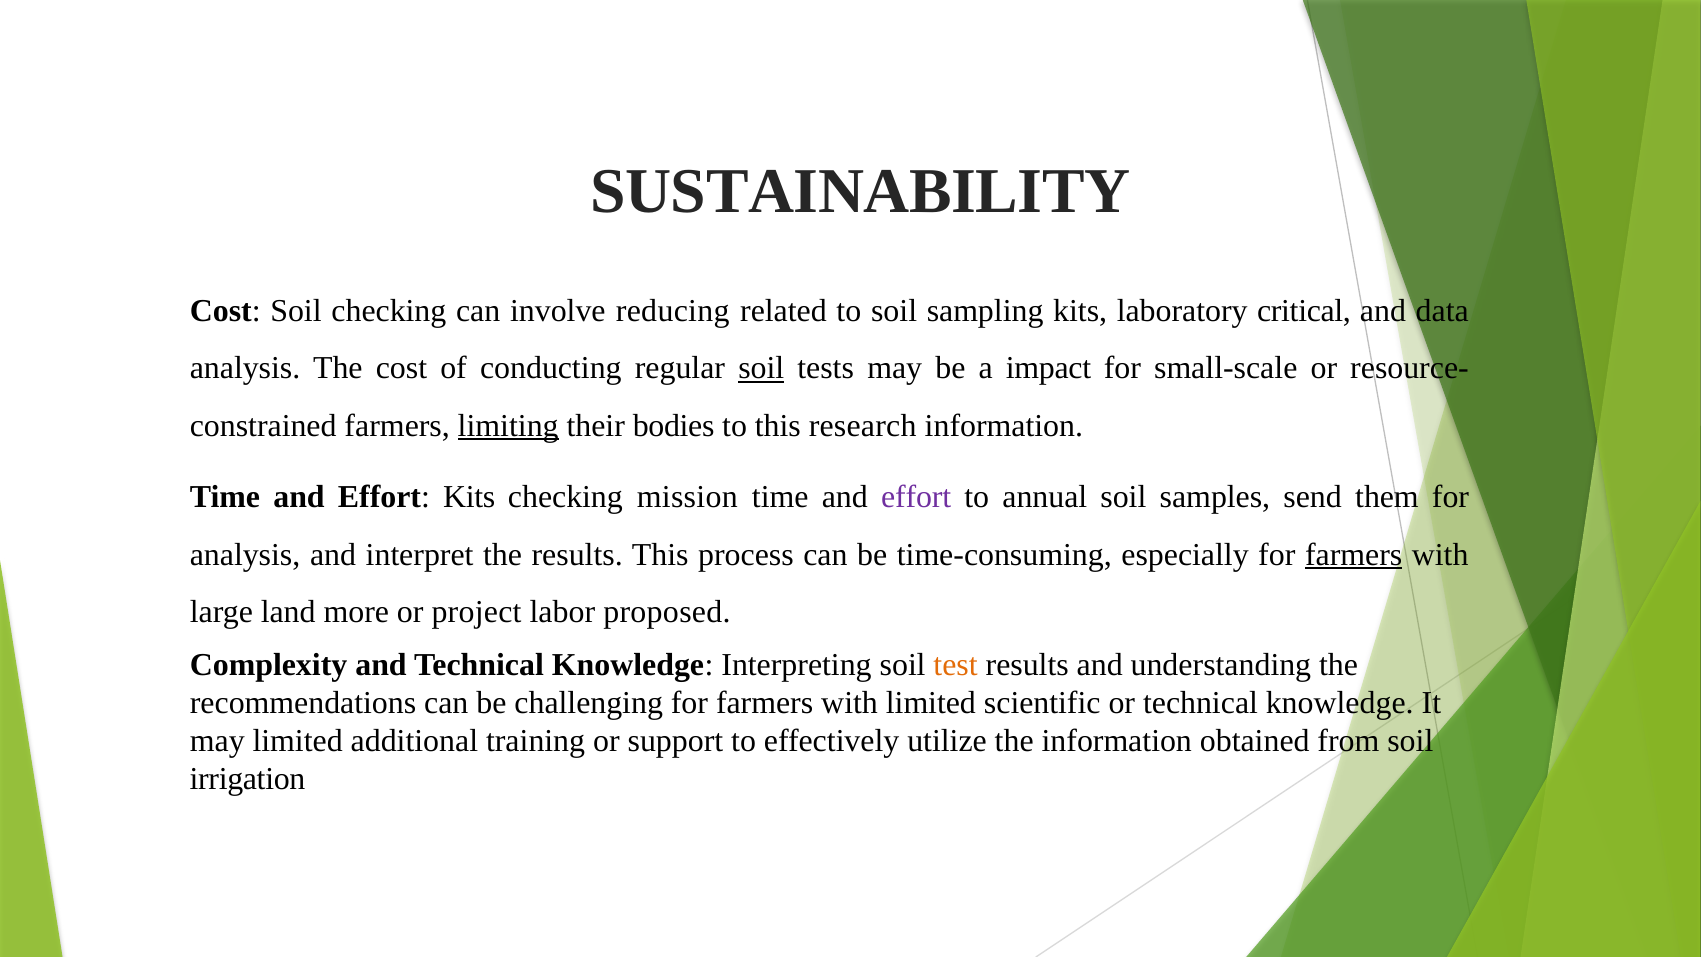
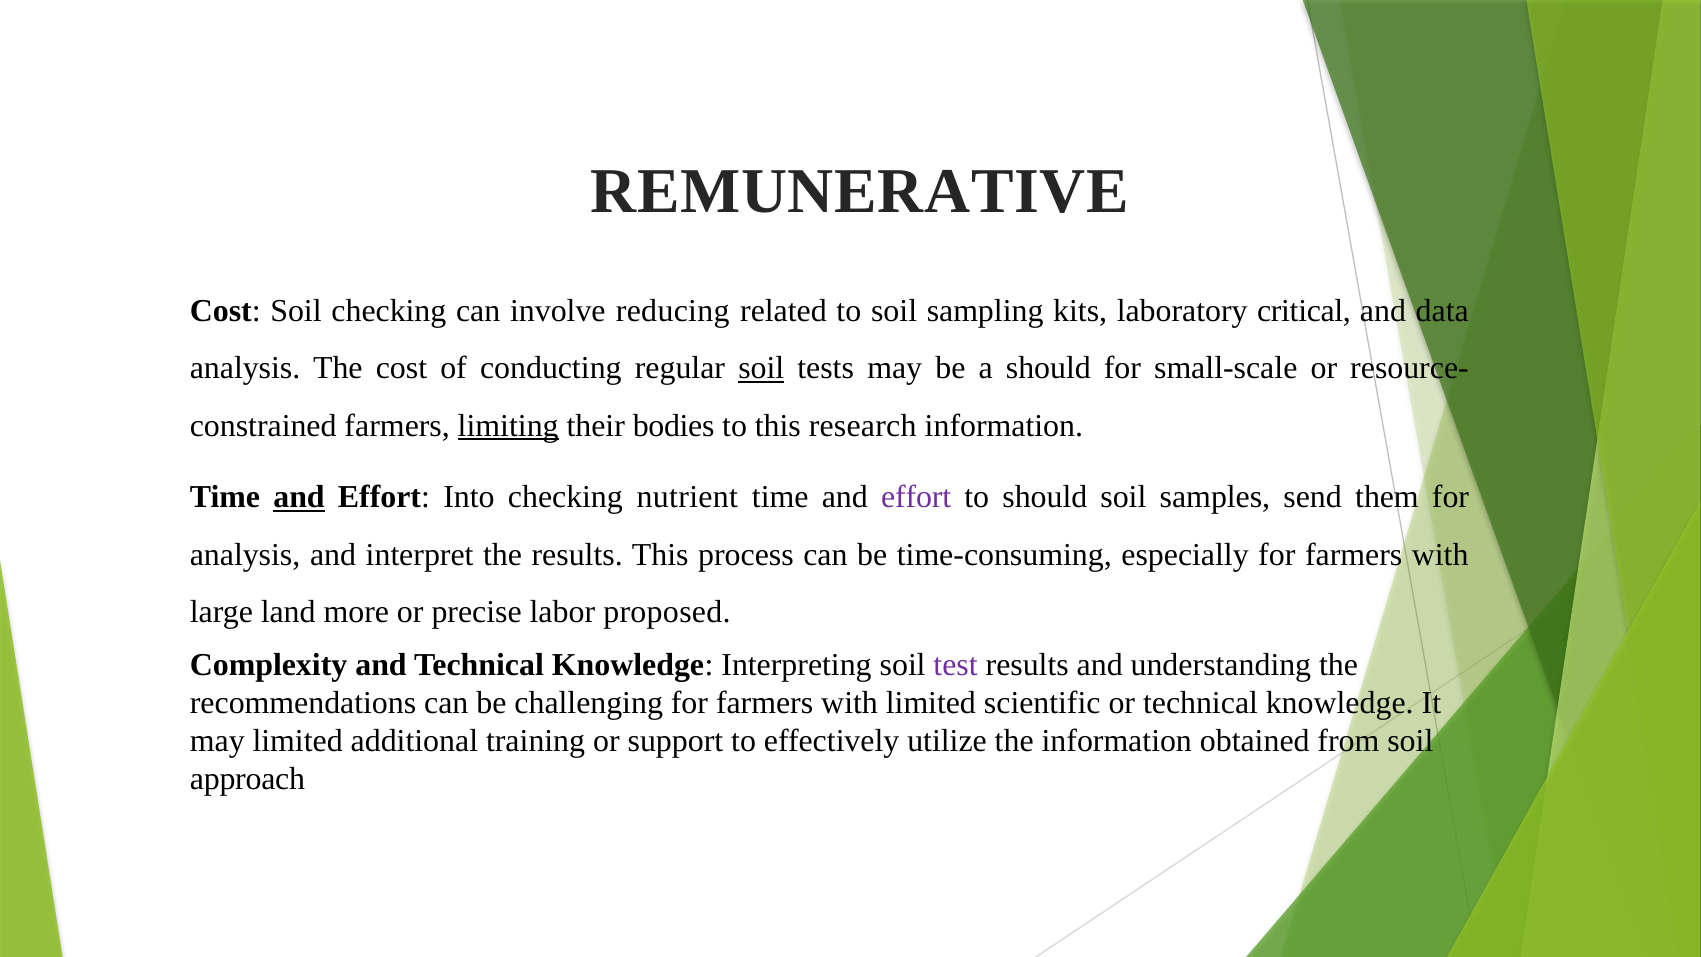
SUSTAINABILITY: SUSTAINABILITY -> REMUNERATIVE (860, 192)
a impact: impact -> should (1048, 368)
and underline: none -> present (299, 497)
Effort Kits: Kits -> Into (469, 497)
mission: mission -> nutrient (687, 497)
to annual: annual -> should (1045, 497)
farmers underline: present -> none (1354, 555)
project: project -> precise (477, 612)
test colour: orange -> purple (956, 664)
irrigation: irrigation -> approach (247, 779)
